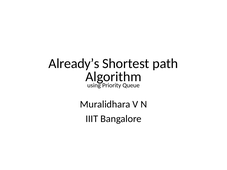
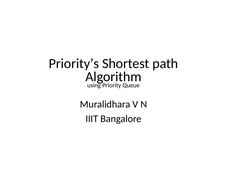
Already’s: Already’s -> Priority’s (74, 64)
